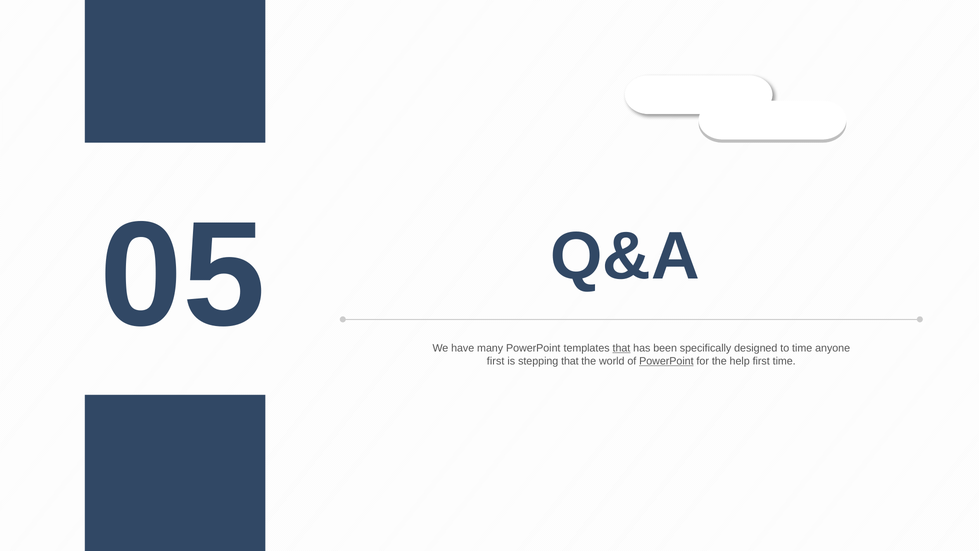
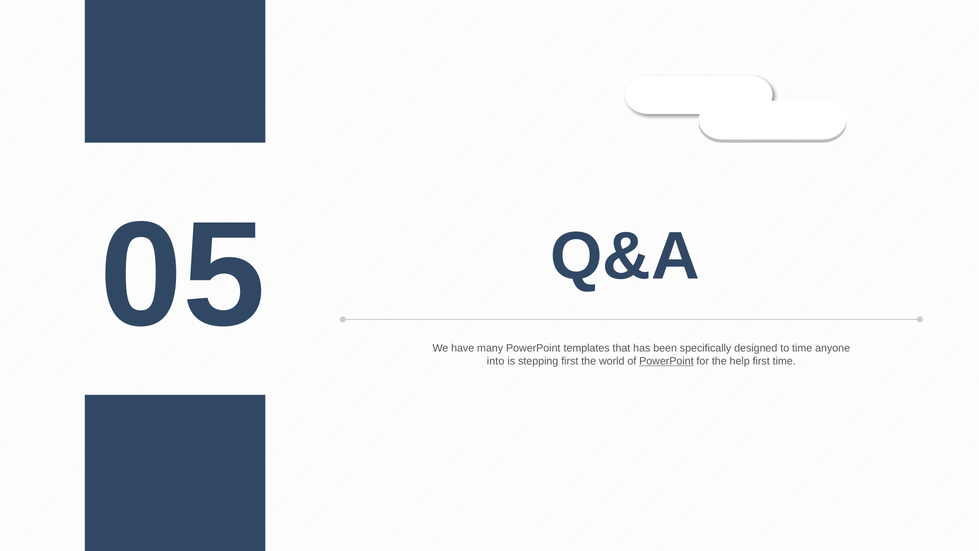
that underline: present -> none (621, 348)
first: first -> into (496, 361)
stepping that: that -> first (570, 361)
